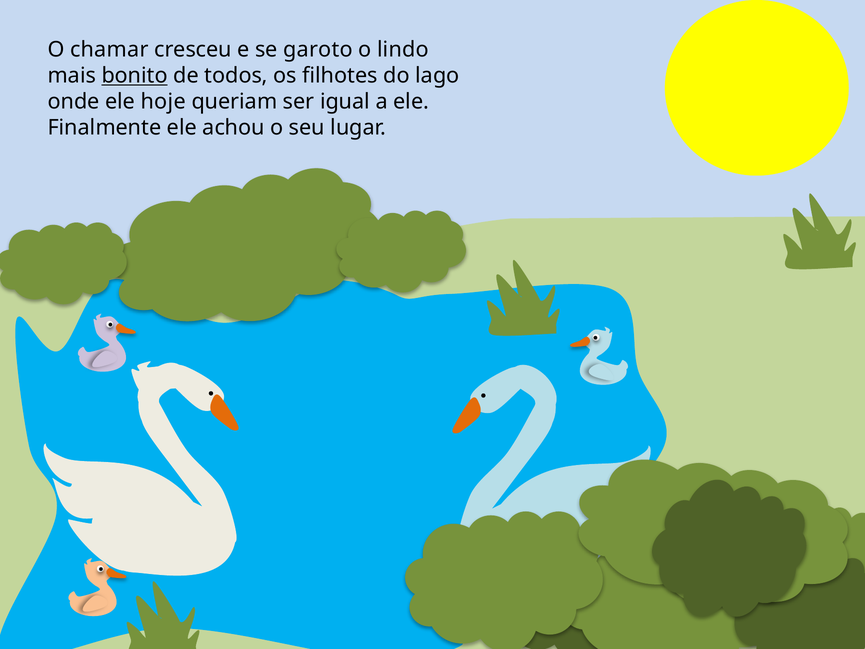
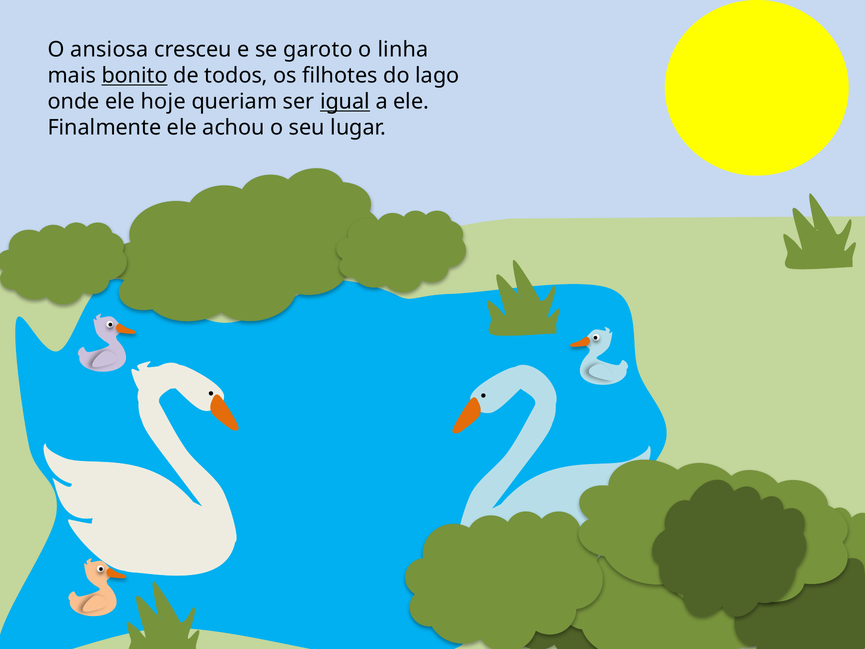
chamar: chamar -> ansiosa (109, 50)
lindo: lindo -> linha (403, 50)
igual underline: none -> present (345, 102)
